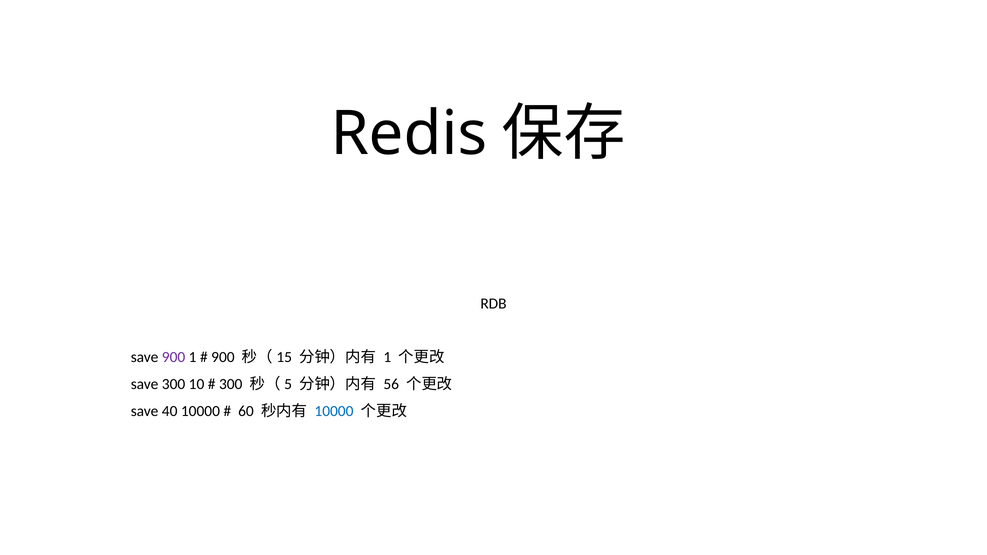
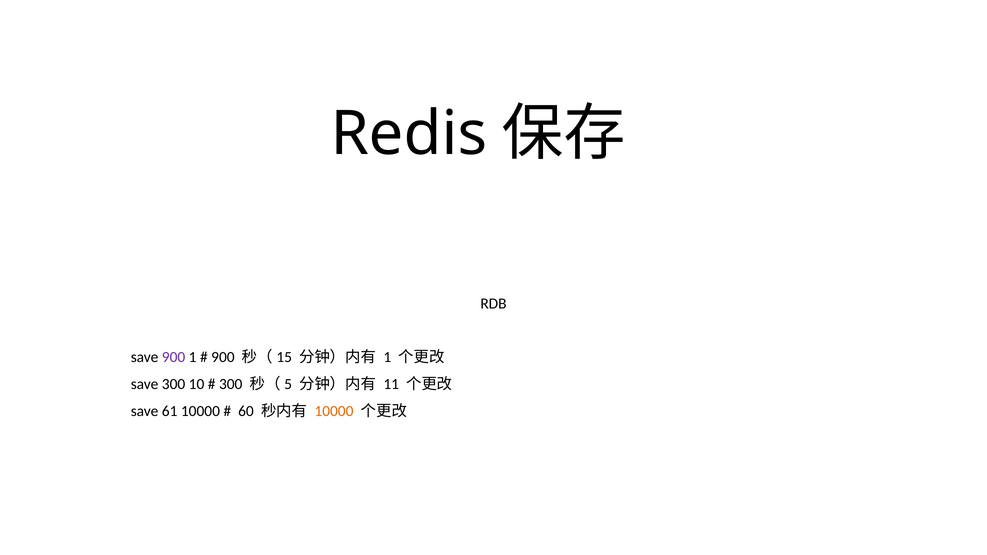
56: 56 -> 11 (391, 384)
40: 40 -> 61 (170, 411)
10000 colour: blue -> orange (334, 411)
